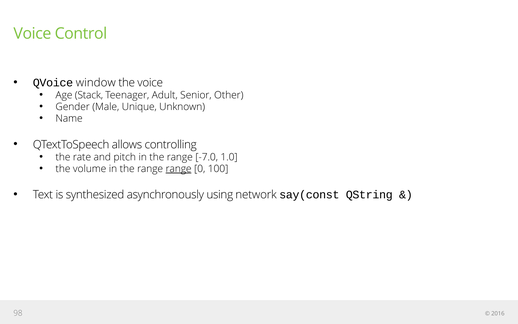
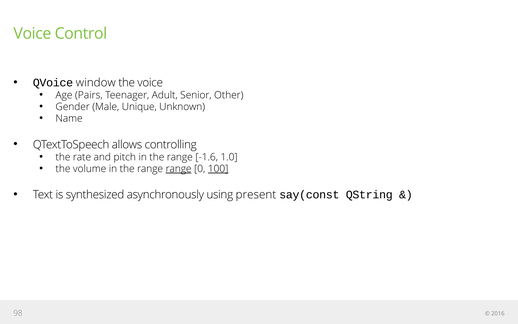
Stack: Stack -> Pairs (89, 95)
-7.0: -7.0 -> -1.6 (207, 157)
100 underline: none -> present (218, 169)
network: network -> present (256, 195)
